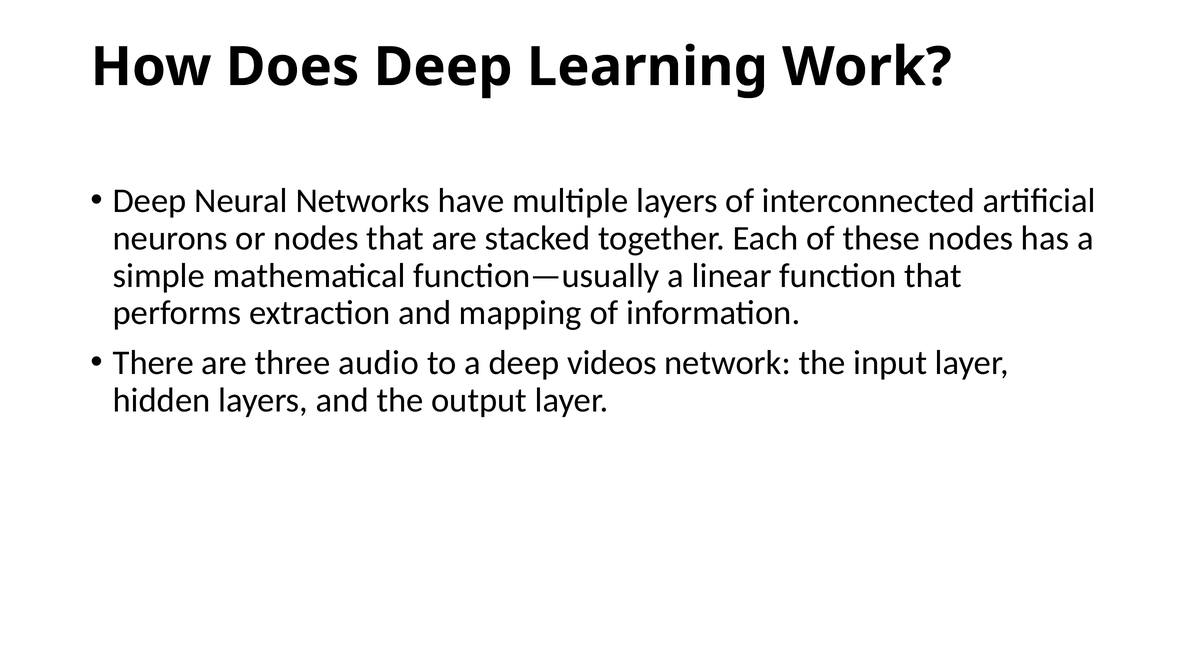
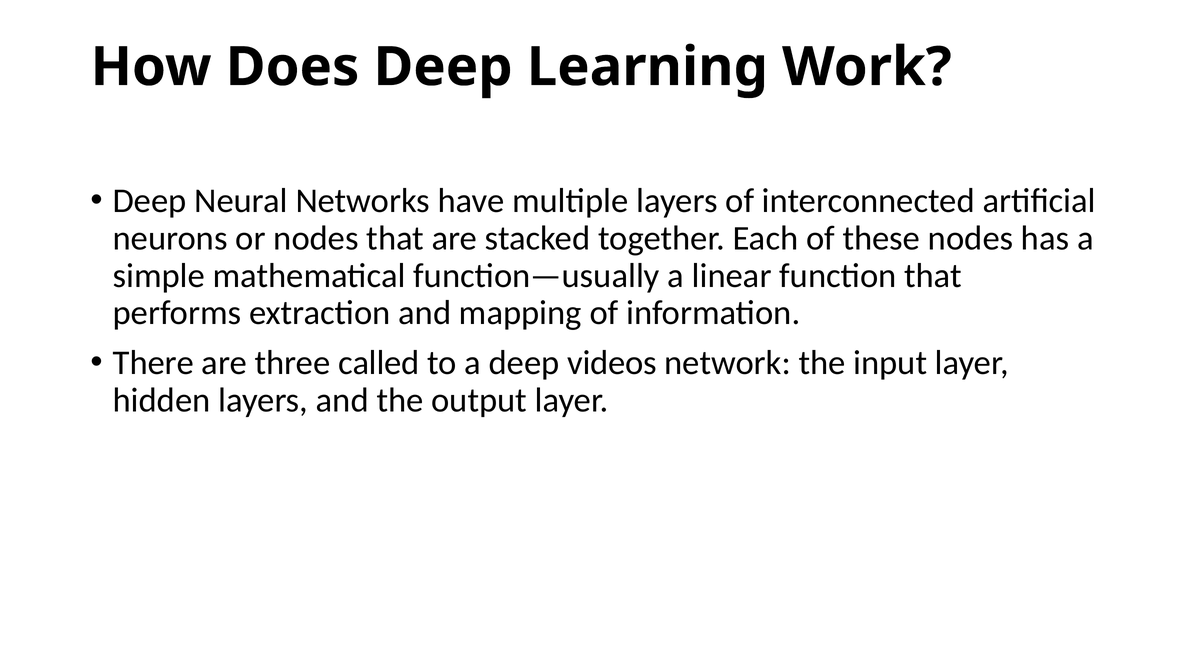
audio: audio -> called (379, 363)
